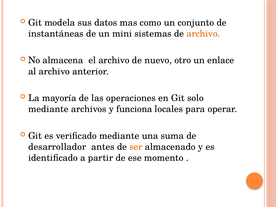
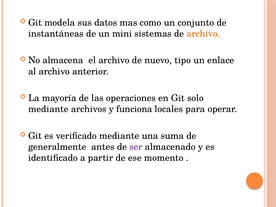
otro: otro -> tipo (183, 60)
desarrollador: desarrollador -> generalmente (57, 147)
ser colour: orange -> purple (136, 147)
